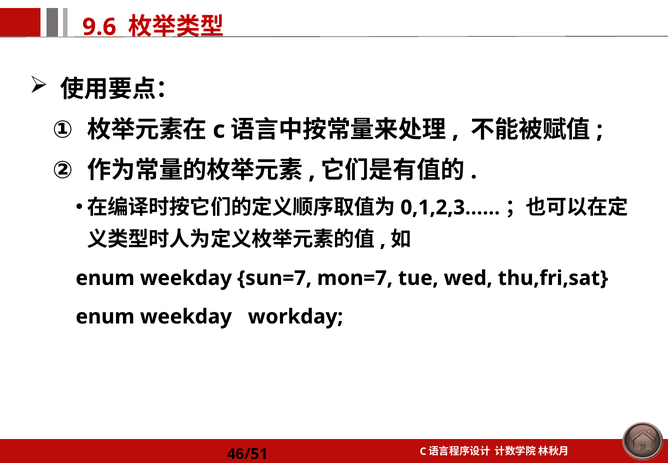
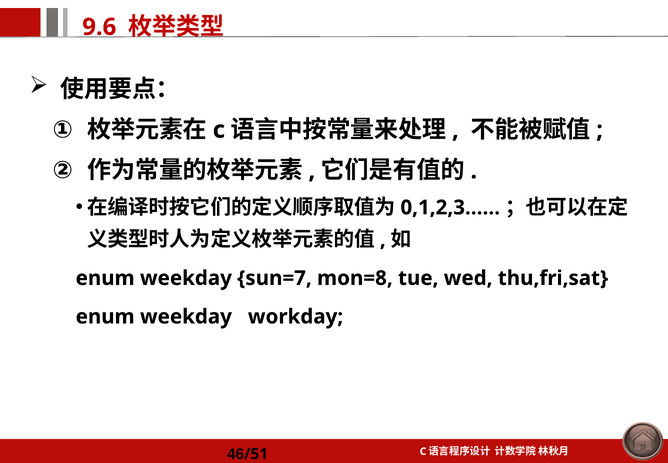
mon=7: mon=7 -> mon=8 (355, 278)
